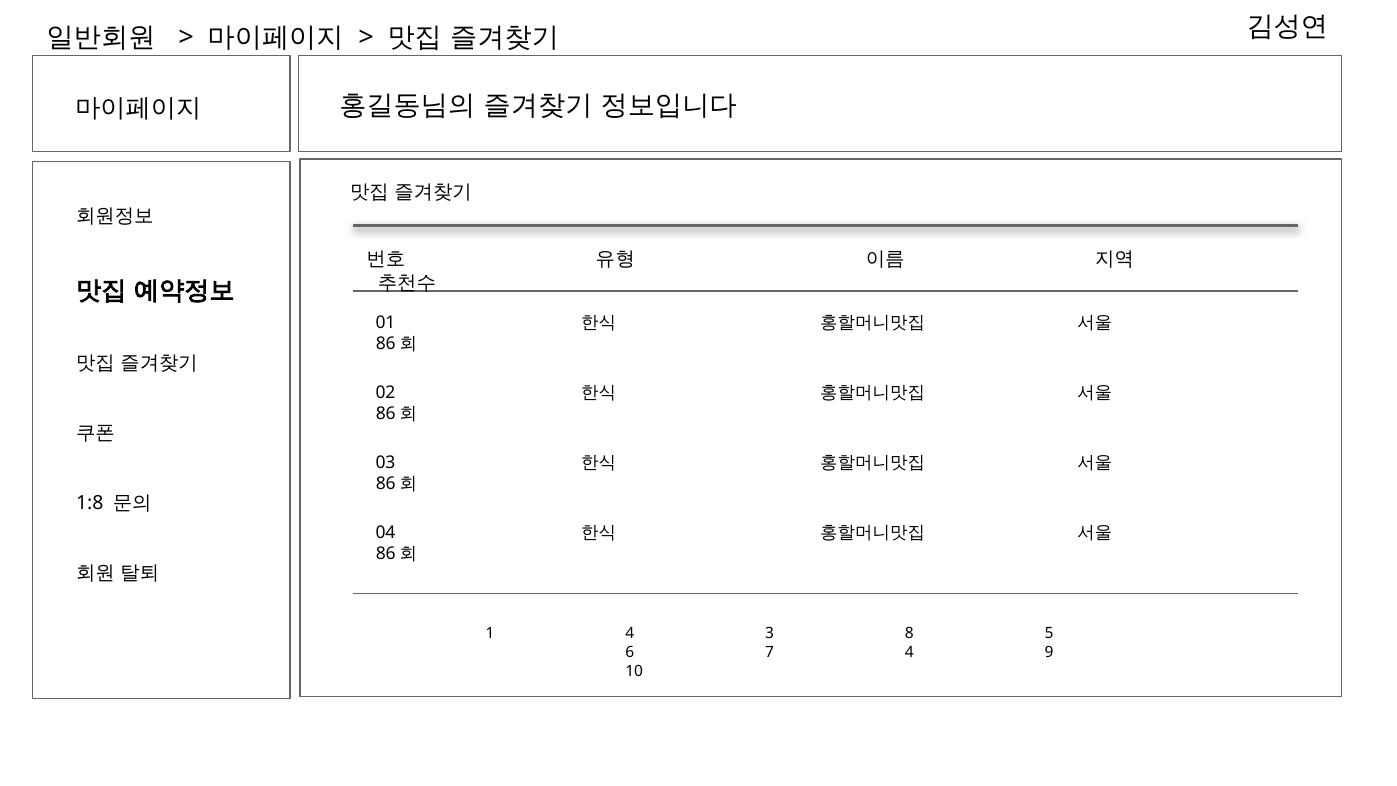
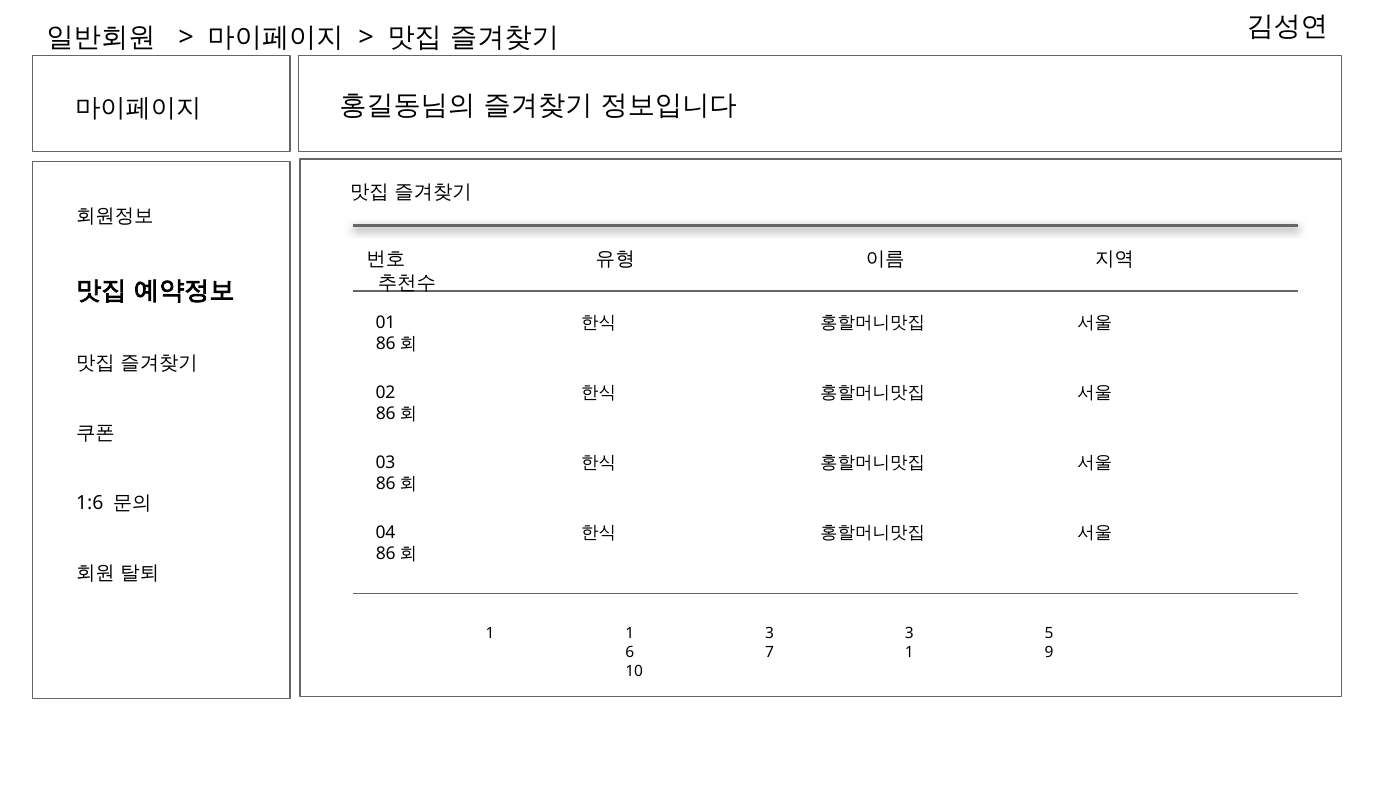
1:8: 1:8 -> 1:6 (90, 503)
1 4: 4 -> 1 (630, 634)
3 8: 8 -> 3 (909, 634)
7 4: 4 -> 1 (909, 652)
